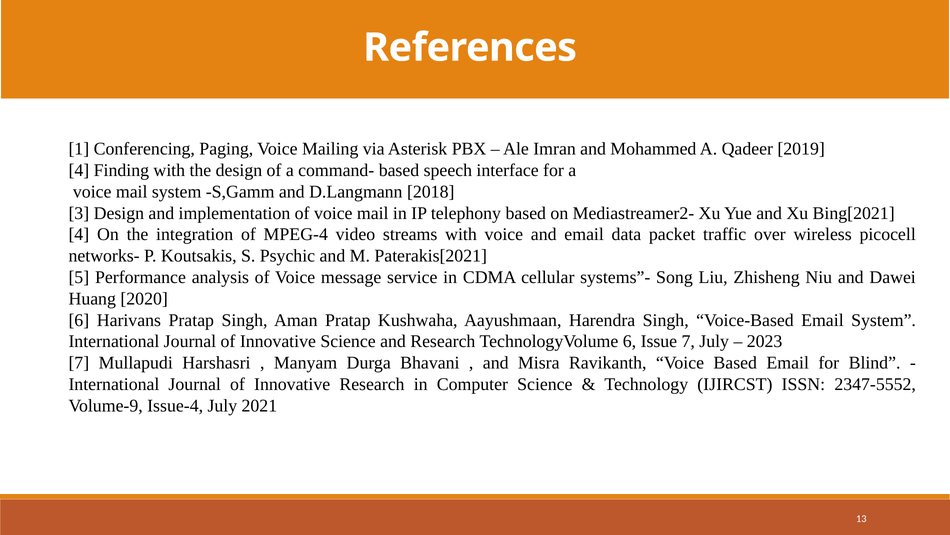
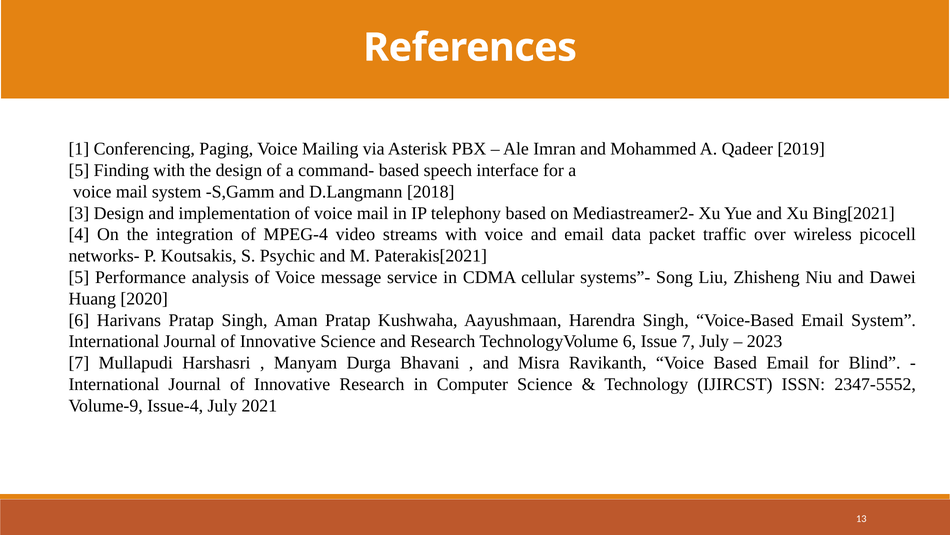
4: 4 -> 5 (79, 170)
